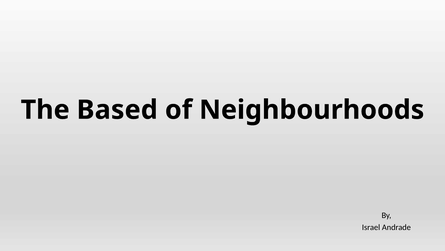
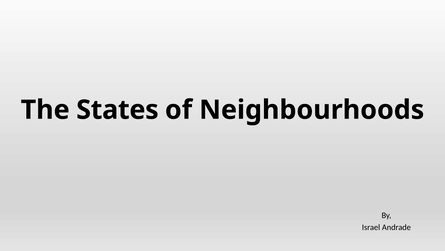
Based: Based -> States (117, 110)
